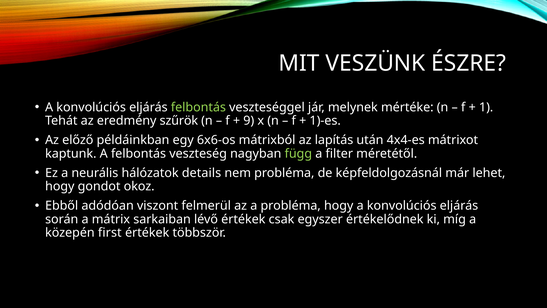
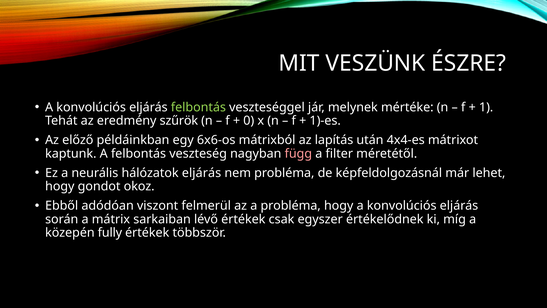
9: 9 -> 0 (249, 121)
függ colour: light green -> pink (298, 154)
hálózatok details: details -> eljárás (202, 173)
first: first -> fully (110, 233)
